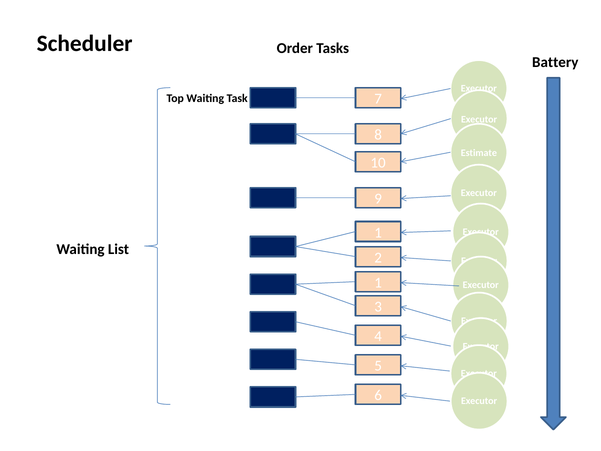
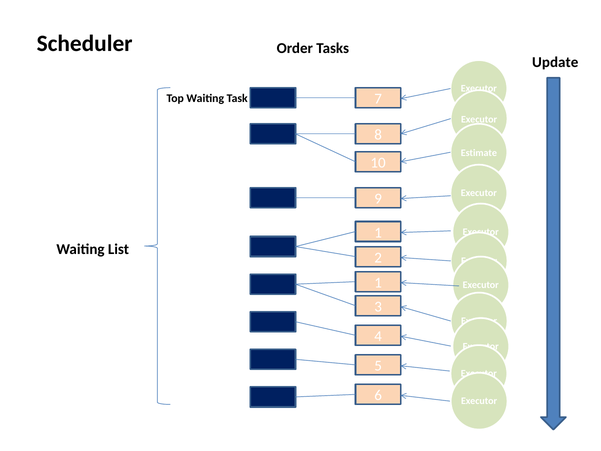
Battery: Battery -> Update (555, 62)
